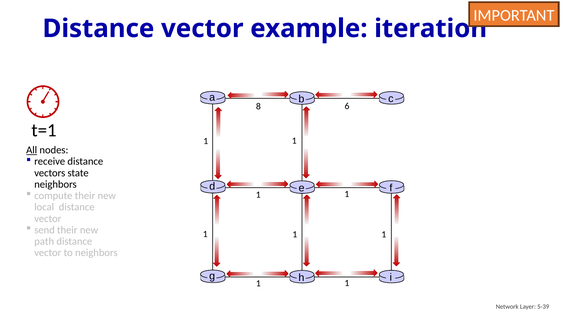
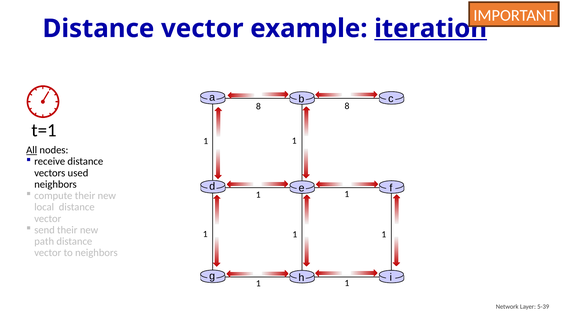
iteration underline: none -> present (431, 29)
8 6: 6 -> 8 (347, 106)
state: state -> used (78, 173)
